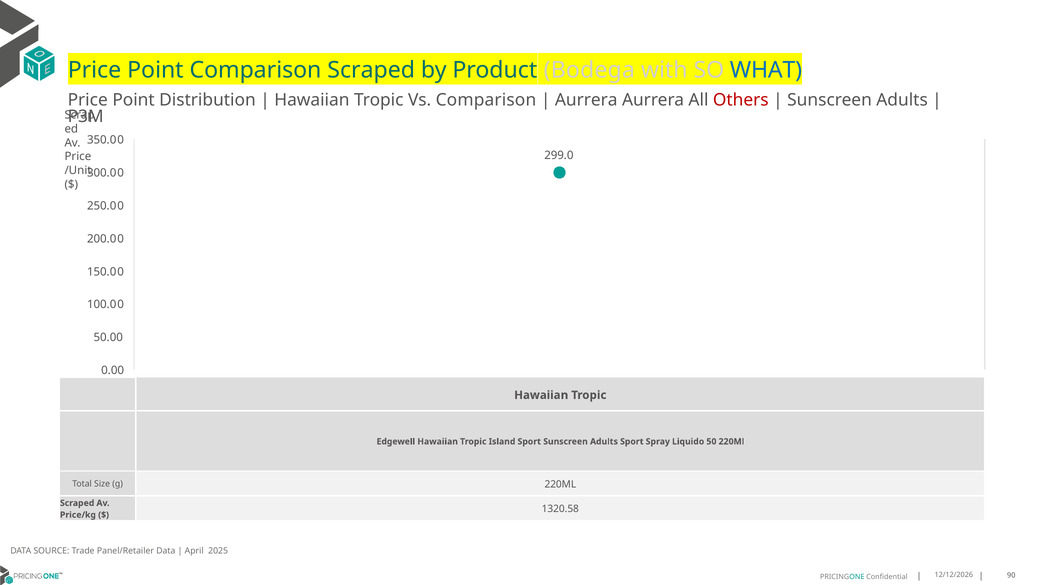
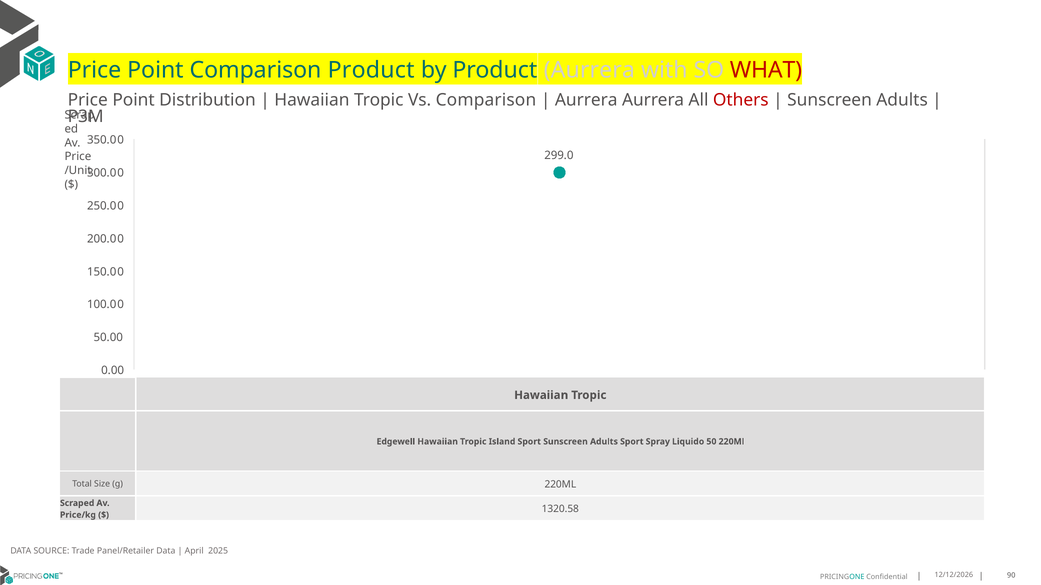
Comparison Scraped: Scraped -> Product (371, 70)
Product Bodega: Bodega -> Aurrera (589, 70)
WHAT colour: blue -> red (766, 70)
